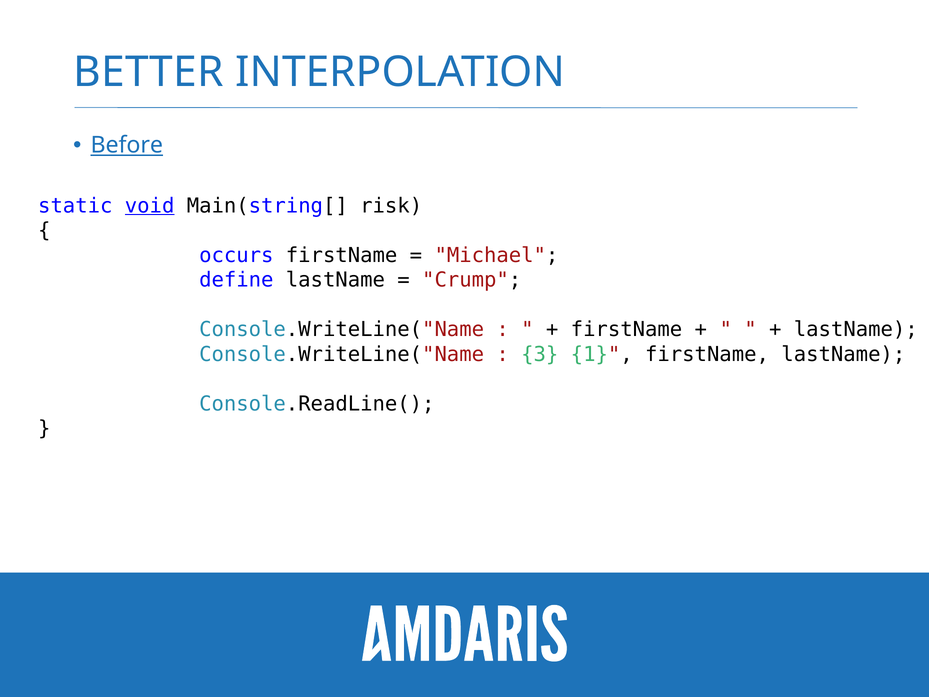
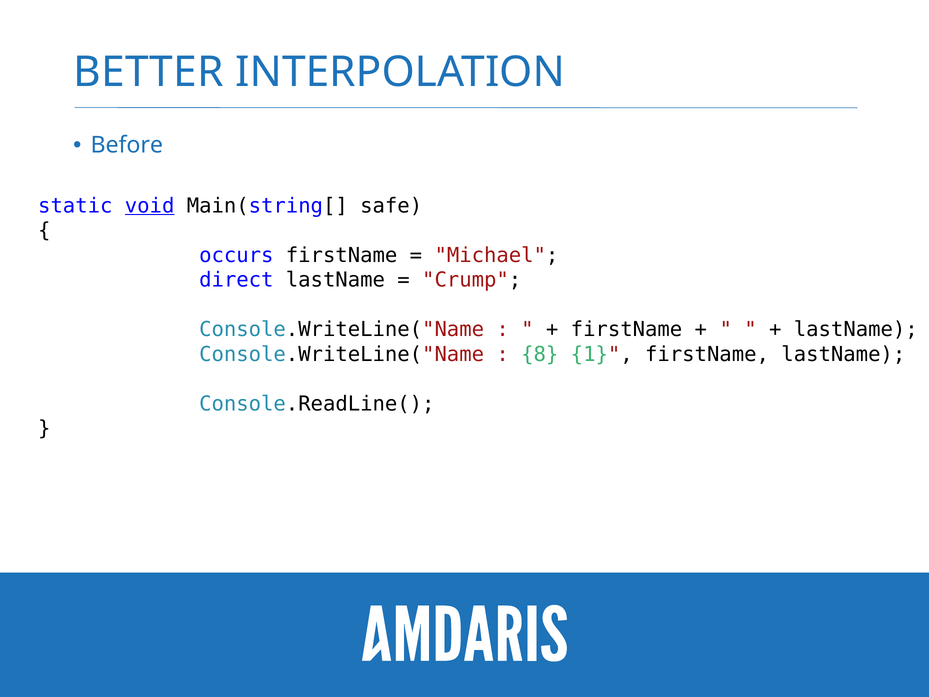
Before underline: present -> none (127, 145)
risk: risk -> safe (391, 206)
define: define -> direct (236, 280)
3: 3 -> 8 (540, 354)
